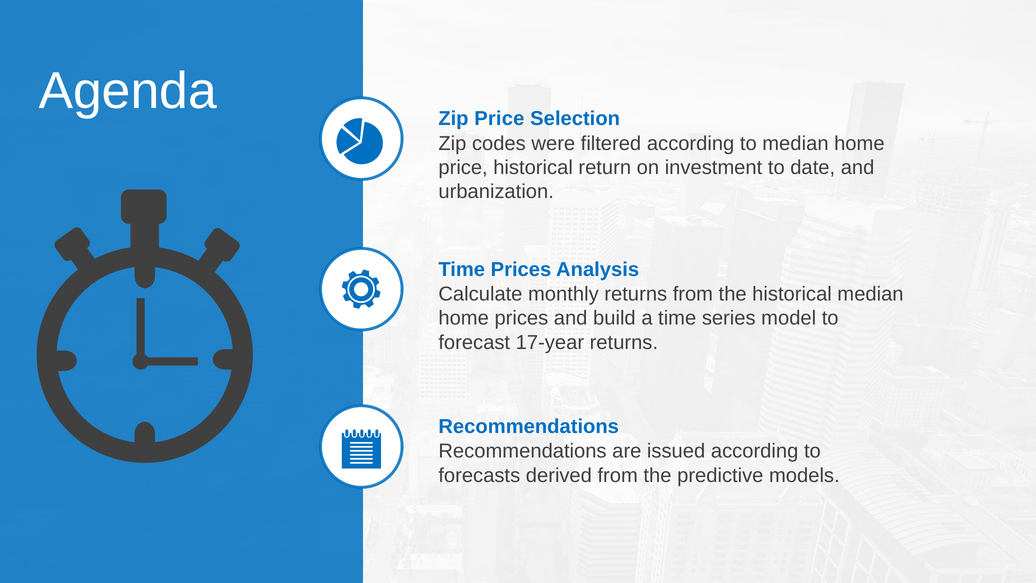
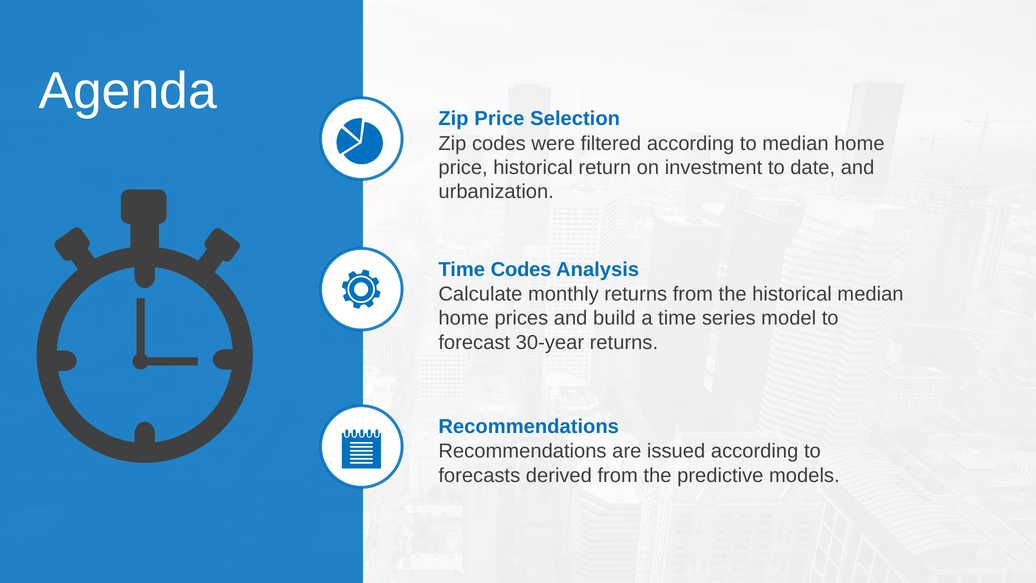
Time Prices: Prices -> Codes (521, 269)
17-year: 17-year -> 30-year (550, 342)
